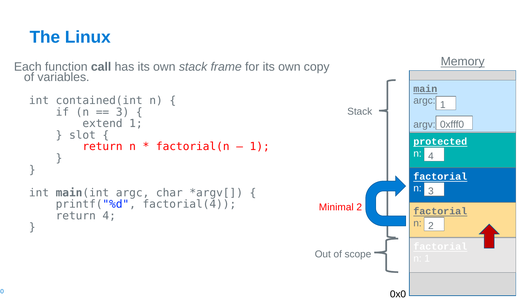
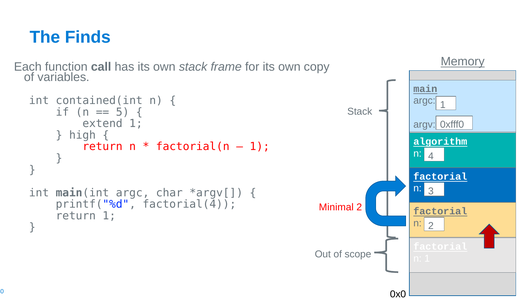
Linux: Linux -> Finds (88, 37)
3: 3 -> 5 (123, 112)
slot: slot -> high (82, 135)
protected: protected -> algorithm (440, 142)
return 4: 4 -> 1 (109, 216)
